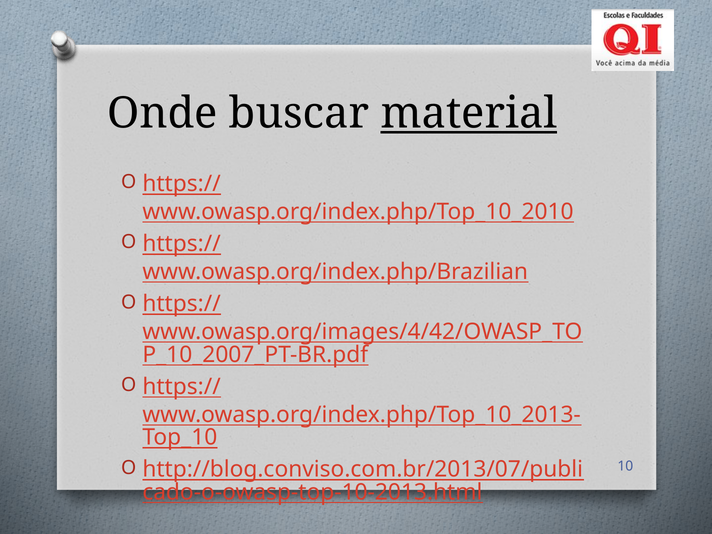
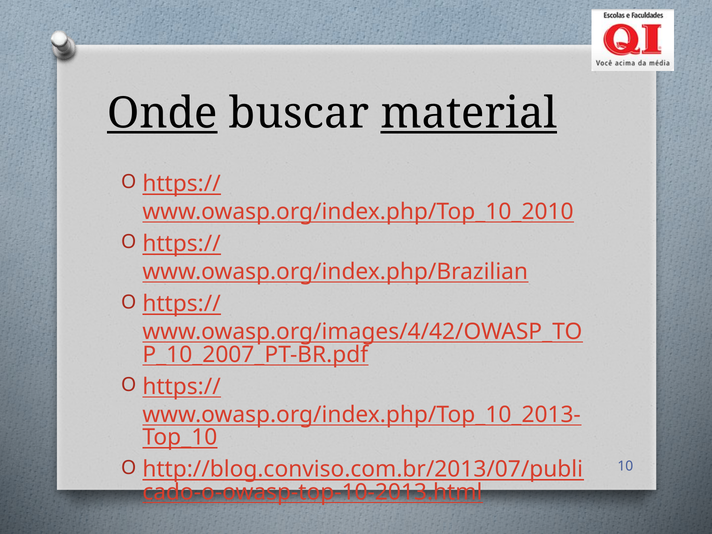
Onde underline: none -> present (162, 113)
